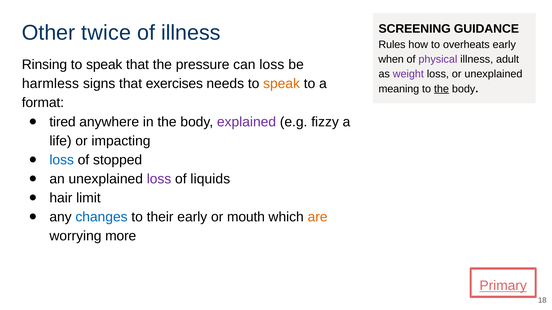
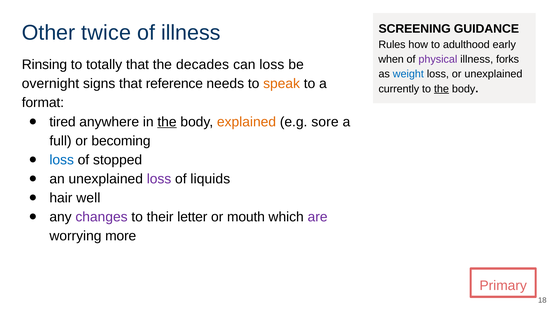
overheats: overheats -> adulthood (466, 45)
adult: adult -> forks (508, 59)
speak: speak -> totally (104, 65)
pressure: pressure -> decades (203, 65)
weight colour: purple -> blue (408, 74)
harmless: harmless -> overnight (50, 84)
exercises: exercises -> reference (174, 84)
meaning: meaning -> currently (399, 89)
the underline: none -> present (167, 122)
explained colour: purple -> orange (247, 122)
fizzy: fizzy -> sore (325, 122)
life: life -> full (61, 141)
impacting: impacting -> becoming (121, 141)
limit: limit -> well (88, 198)
changes colour: blue -> purple (102, 217)
their early: early -> letter (192, 217)
are colour: orange -> purple (318, 217)
Primary underline: present -> none (503, 286)
